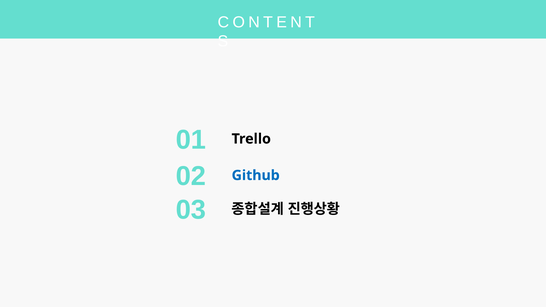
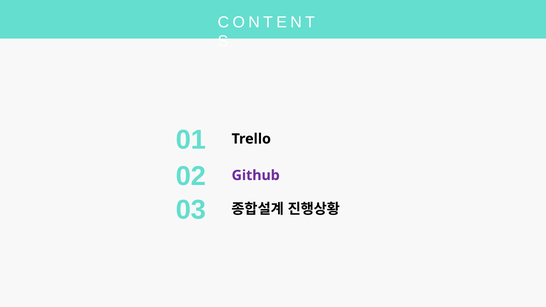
Github colour: blue -> purple (256, 175)
